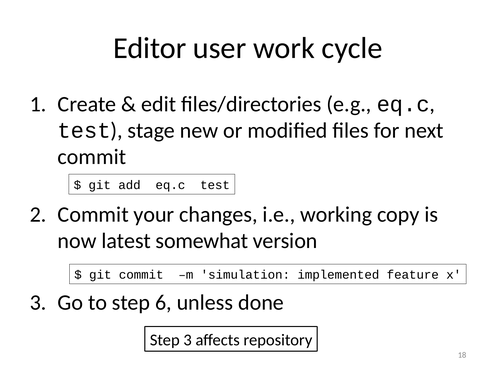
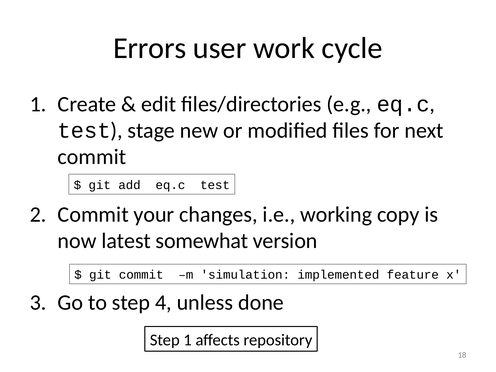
Editor: Editor -> Errors (150, 48)
6: 6 -> 4 (163, 303)
Step 3: 3 -> 1 (188, 340)
